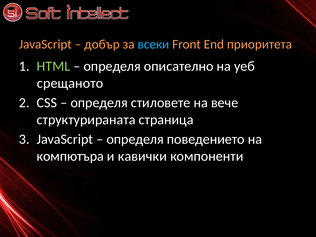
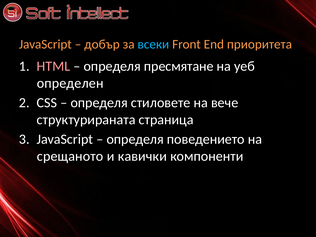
HTML colour: light green -> pink (53, 66)
описателно: описателно -> пресмятане (179, 66)
срещаното: срещаното -> определен (70, 83)
компютъра: компютъра -> срещаното (70, 156)
